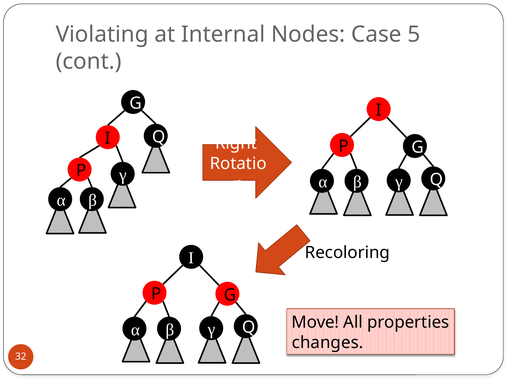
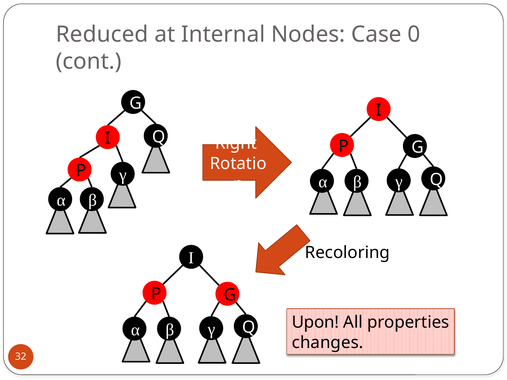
Violating: Violating -> Reduced (102, 35)
5: 5 -> 0 (414, 35)
Move: Move -> Upon (315, 323)
